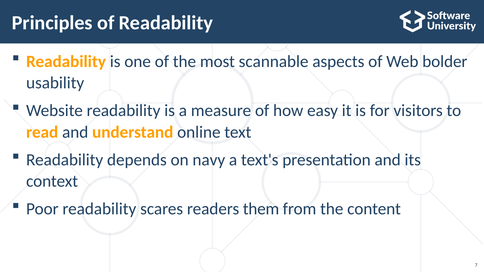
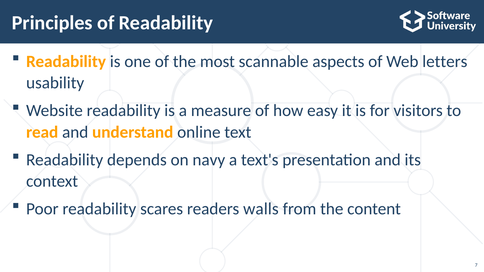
bolder: bolder -> letters (445, 61)
them: them -> walls (261, 209)
